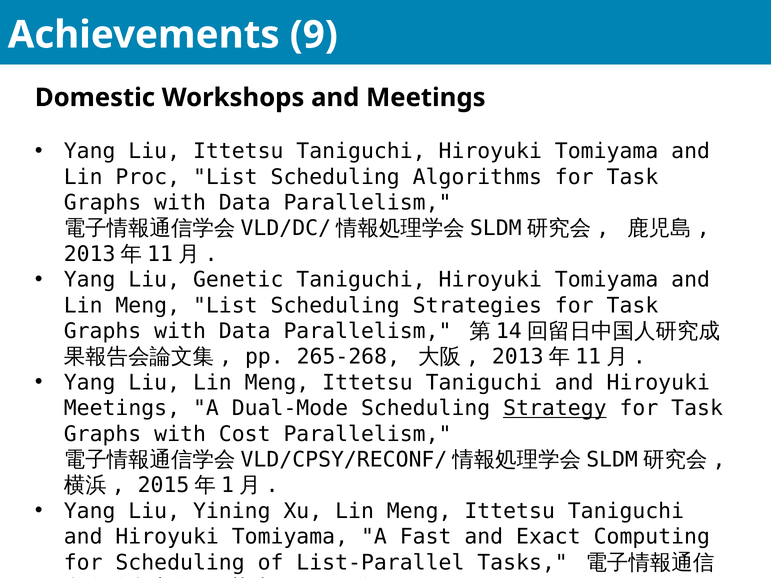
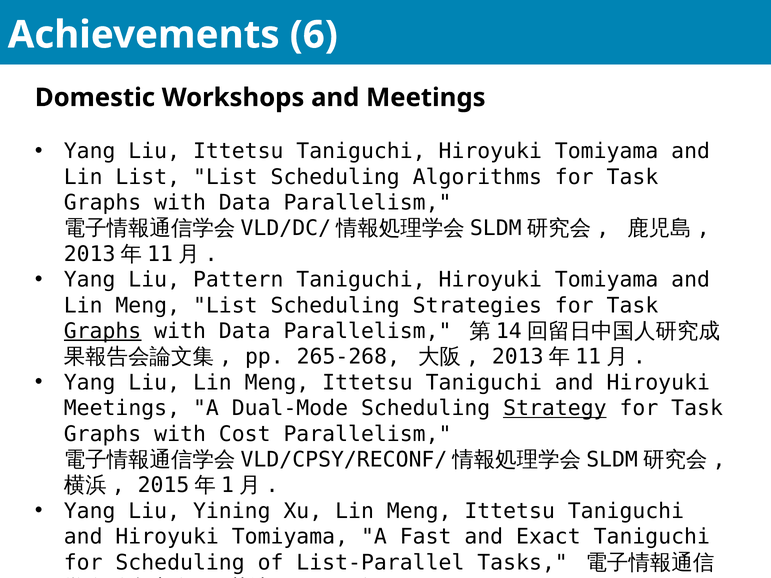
9: 9 -> 6 (314, 35)
Lin Proc: Proc -> List (148, 177)
Genetic: Genetic -> Pattern (238, 280)
Graphs underline: none -> present (103, 331)
Exact Computing: Computing -> Taniguchi (652, 537)
